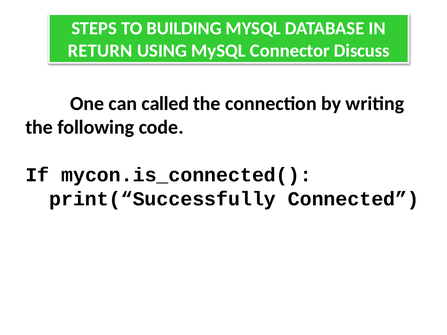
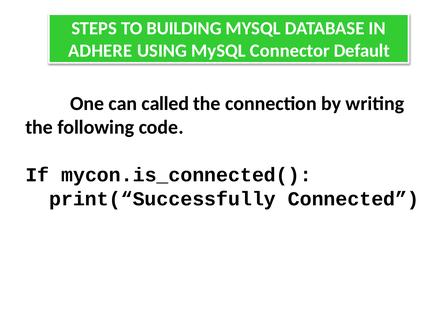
RETURN: RETURN -> ADHERE (100, 51)
Discuss: Discuss -> Default (362, 51)
